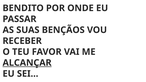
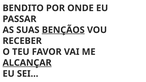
BENÇÃOS underline: none -> present (63, 30)
